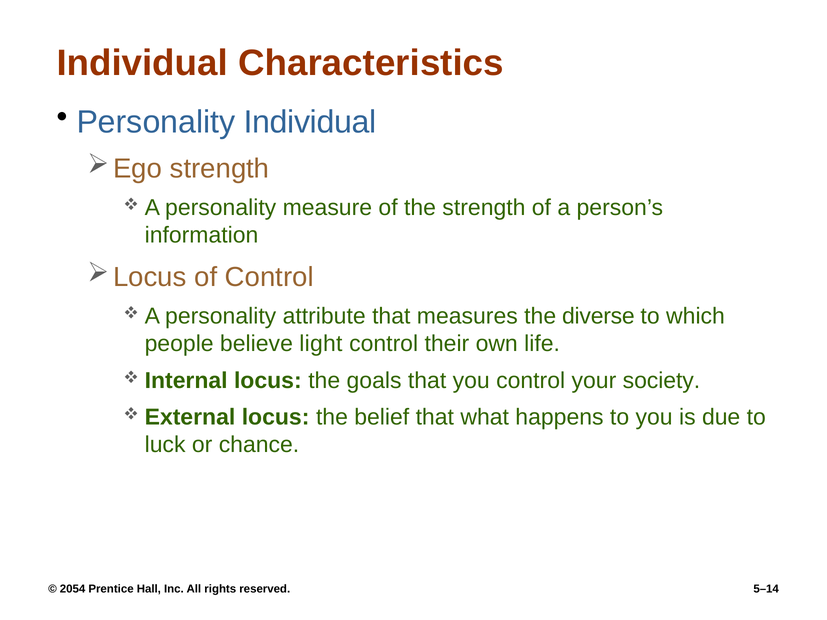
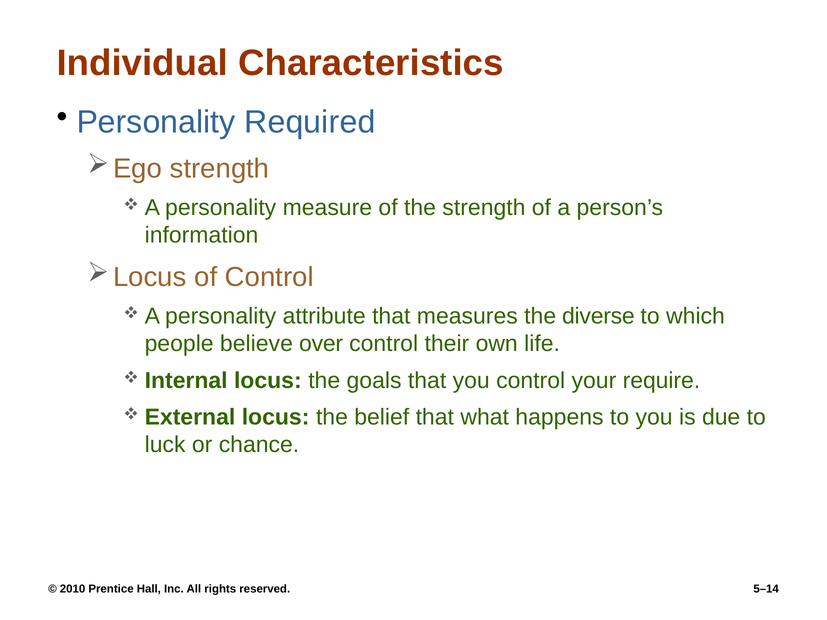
Personality Individual: Individual -> Required (310, 122)
light: light -> over (321, 344)
society: society -> require (661, 381)
2054: 2054 -> 2010 (73, 589)
